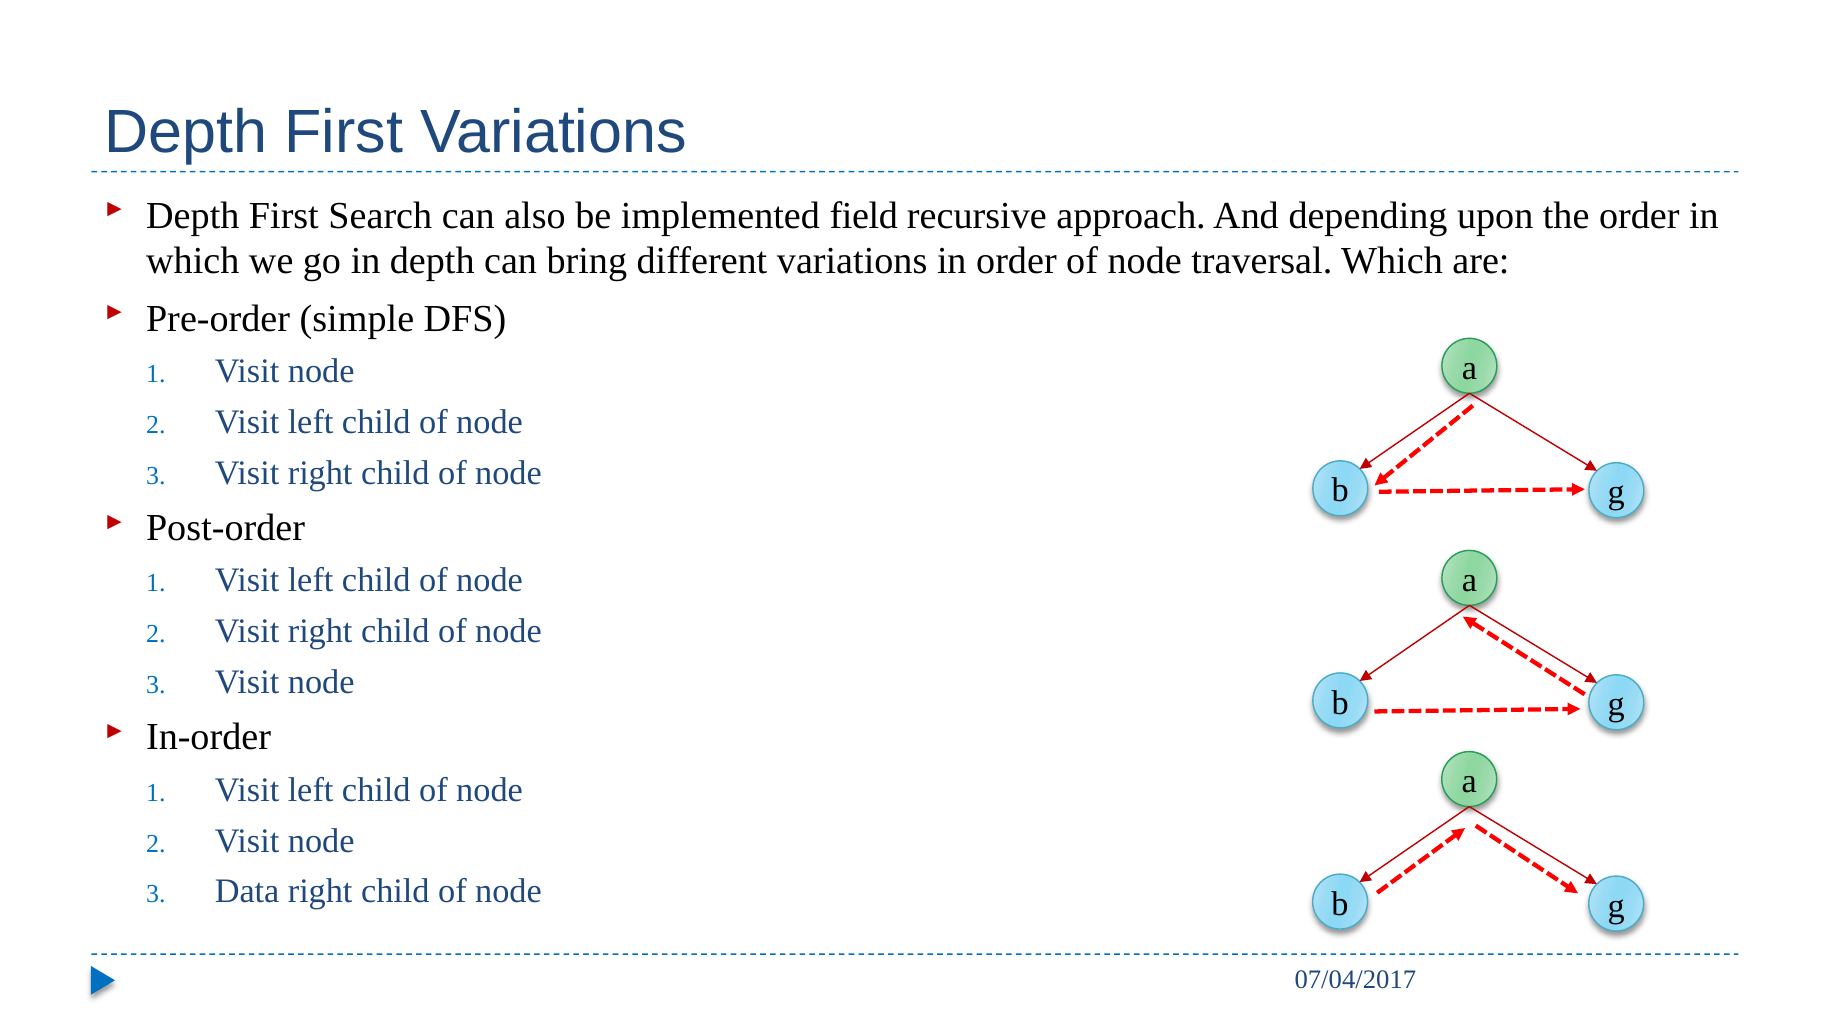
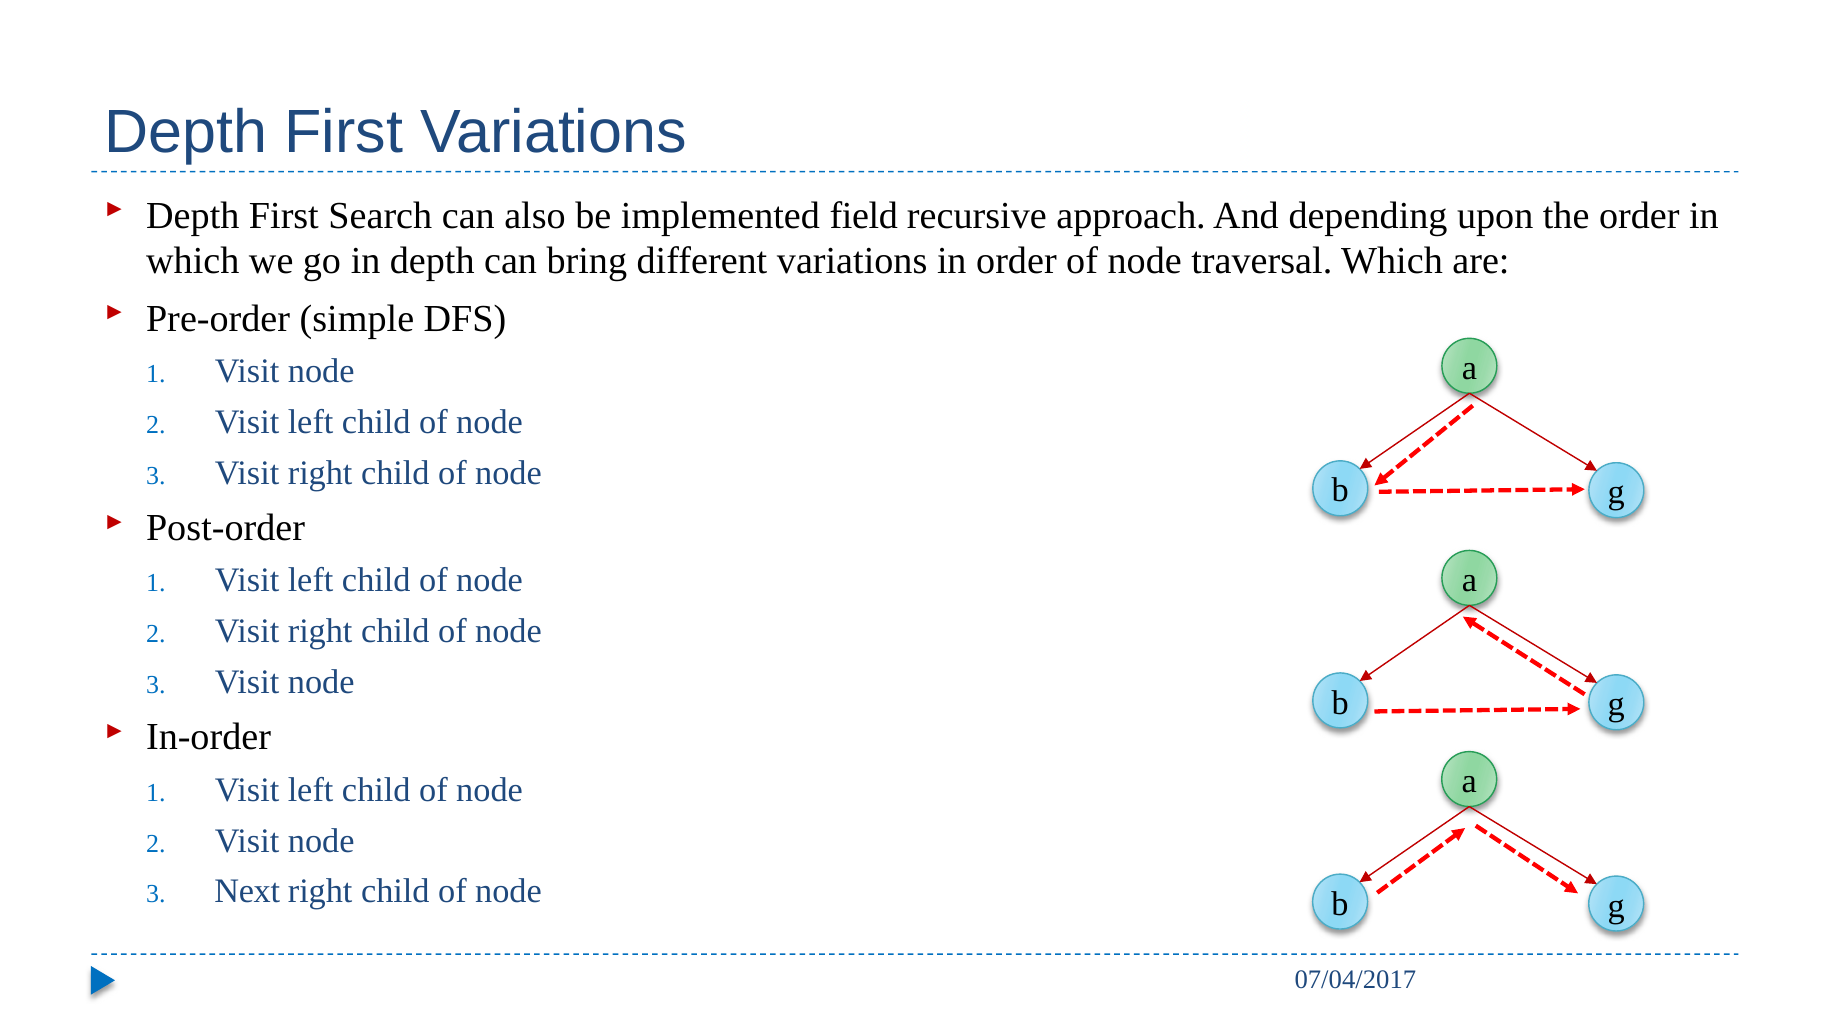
Data: Data -> Next (247, 891)
